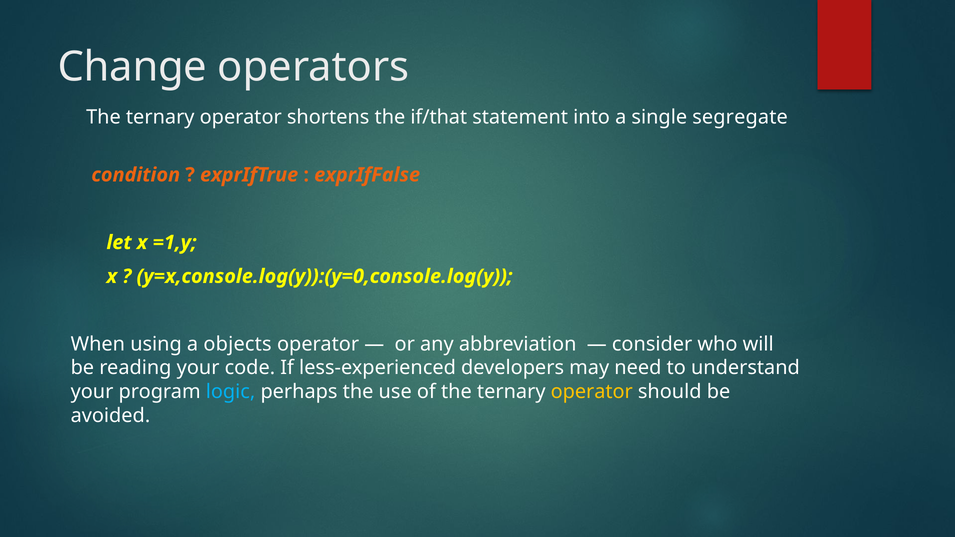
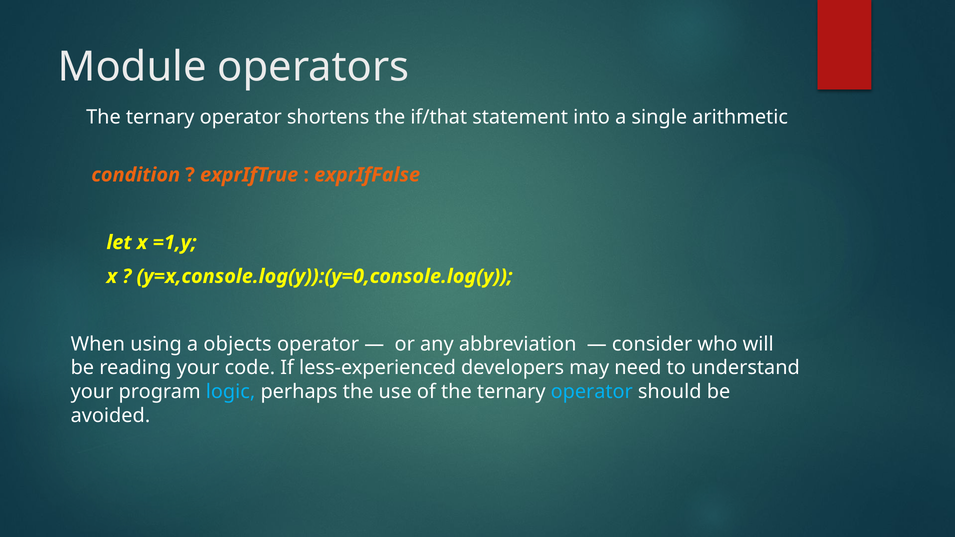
Change: Change -> Module (132, 67)
segregate: segregate -> arithmetic (740, 117)
operator colour: yellow -> light blue (592, 392)
